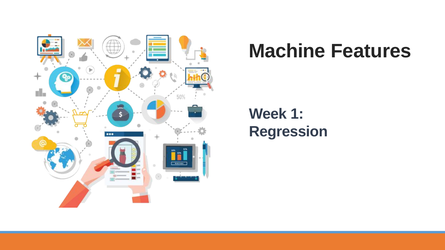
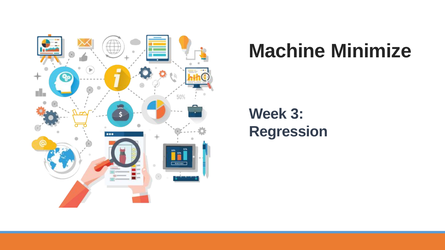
Features: Features -> Minimize (371, 51)
1: 1 -> 3 (297, 114)
